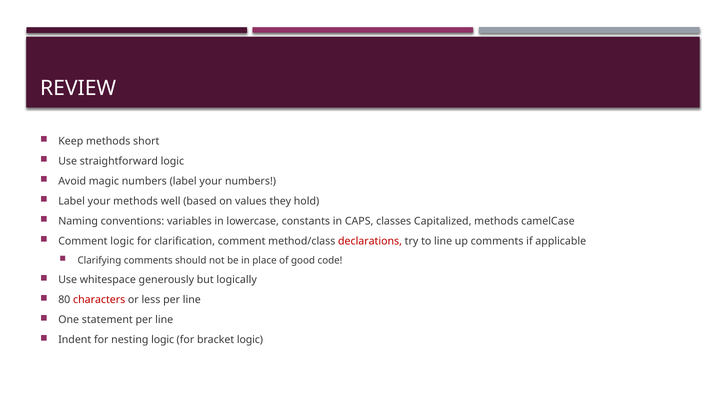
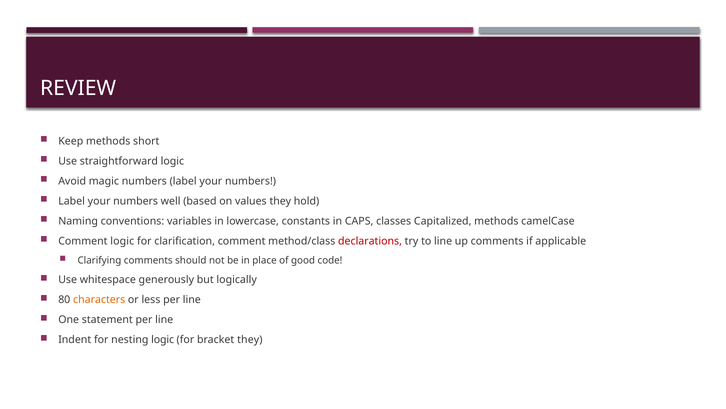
methods: methods -> numbers (136, 201)
characters colour: red -> orange (99, 299)
bracket logic: logic -> they (250, 339)
